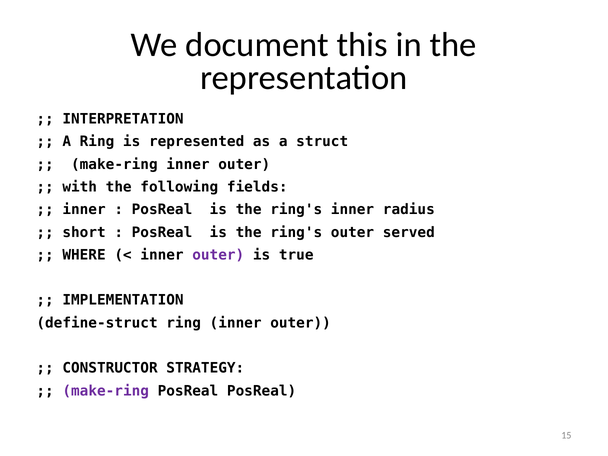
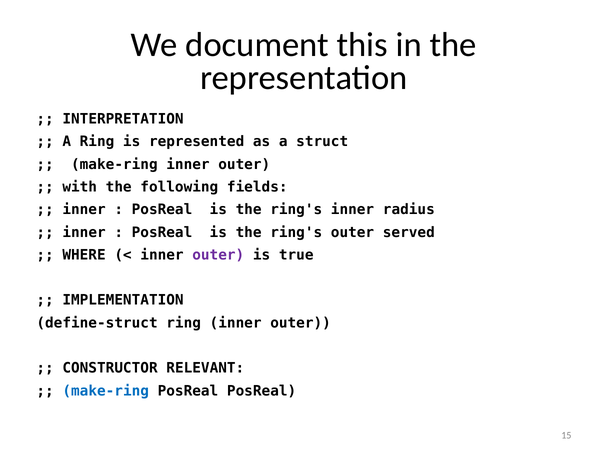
short: short -> inner (84, 232)
STRATEGY: STRATEGY -> RELEVANT (205, 368)
make-ring colour: purple -> blue (106, 391)
